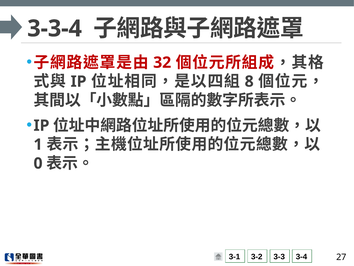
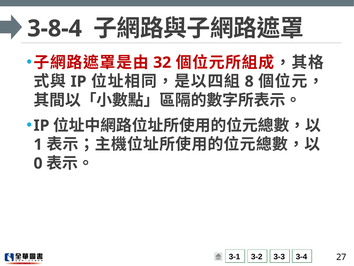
3-3-4: 3-3-4 -> 3-8-4 (55, 29)
